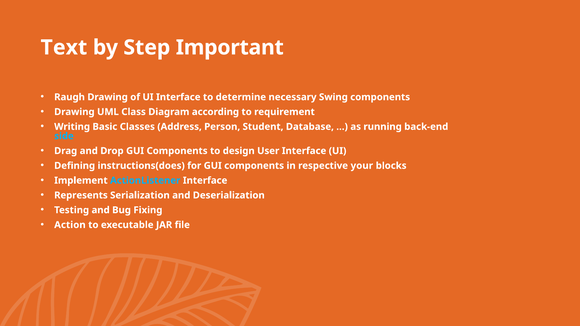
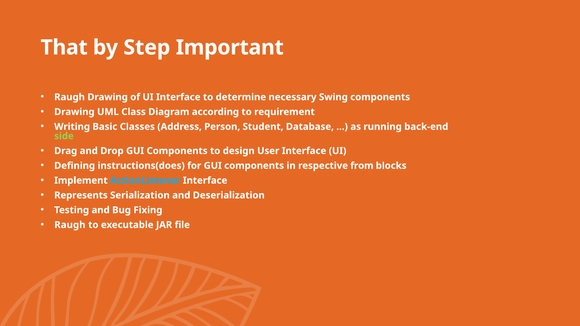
Text: Text -> That (64, 48)
side colour: light blue -> light green (64, 136)
your: your -> from (362, 166)
Action: Action -> Raugh (70, 225)
